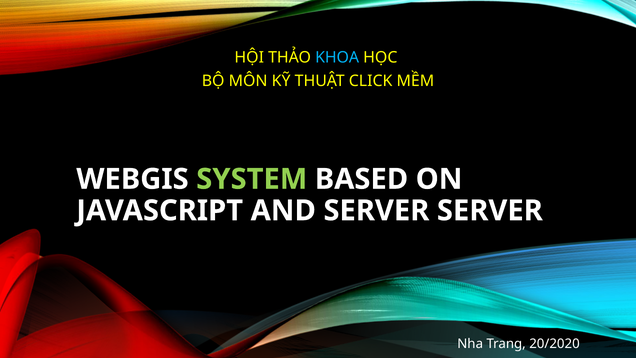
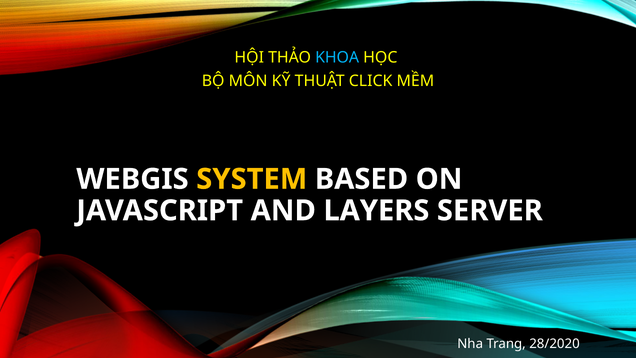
SYSTEM colour: light green -> yellow (252, 179)
AND SERVER: SERVER -> LAYERS (376, 210)
20/2020: 20/2020 -> 28/2020 (555, 344)
